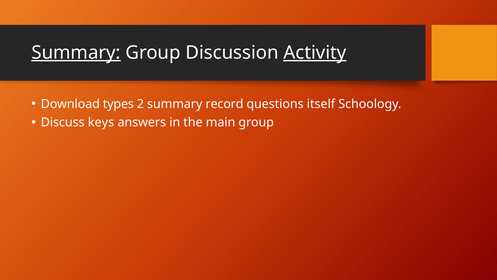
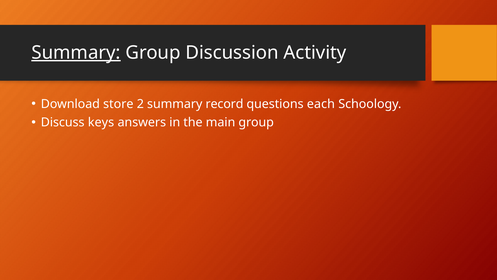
Activity underline: present -> none (315, 53)
types: types -> store (118, 104)
itself: itself -> each (321, 104)
